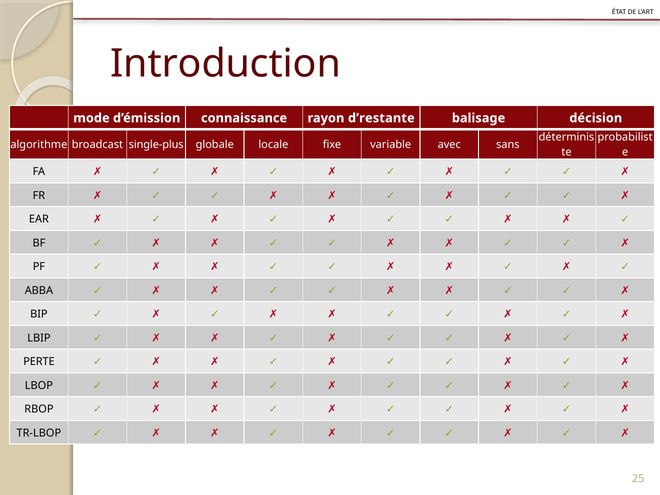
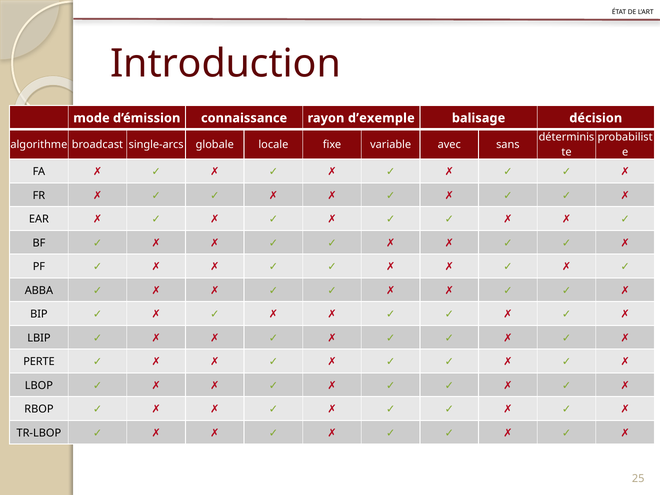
d’restante: d’restante -> d’exemple (381, 118)
single-plus: single-plus -> single-arcs (156, 145)
